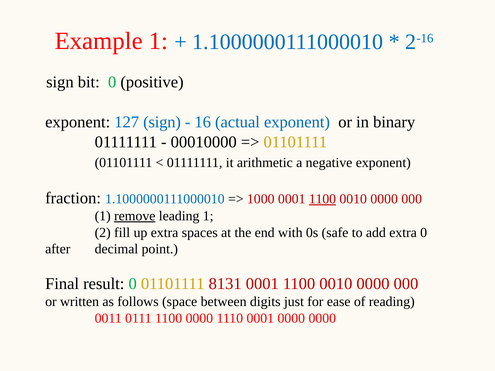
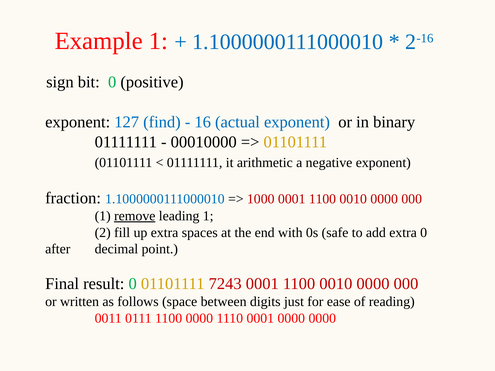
127 sign: sign -> find (162, 122)
1100 underline: present -> none (322, 199)
8131: 8131 -> 7243 (225, 284)
